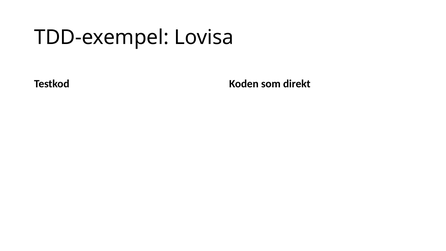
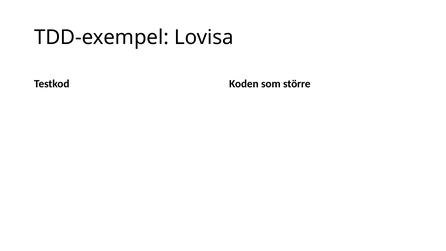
direkt: direkt -> större (297, 84)
